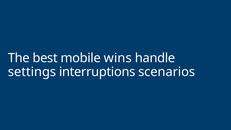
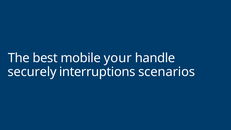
wins: wins -> your (118, 58)
settings: settings -> securely (32, 72)
